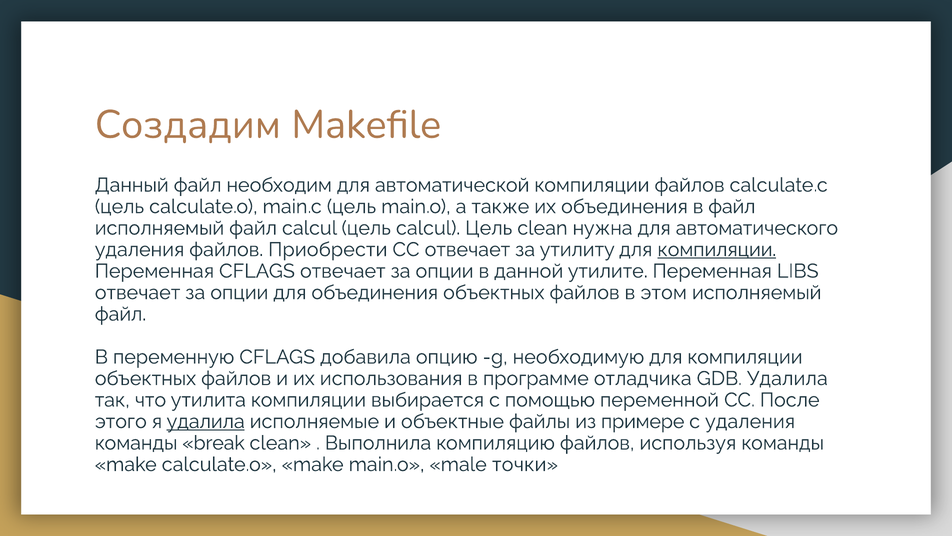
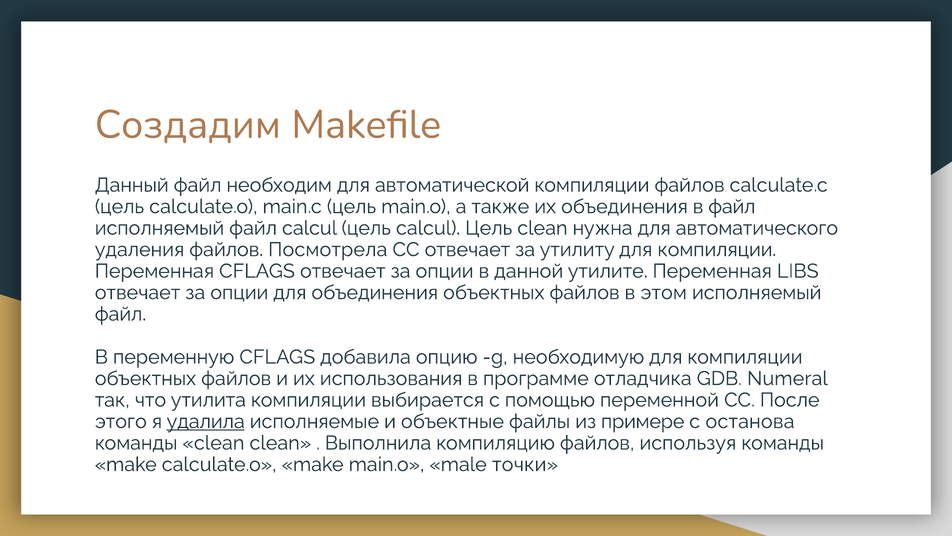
Приобрести: Приобрести -> Посмотрела (328, 249)
компиляции underline: present -> none (717, 249)
GDB Удалила: Удалила -> Numeral (787, 378)
с удаления: удаления -> останова (750, 421)
команды break: break -> clean (213, 443)
